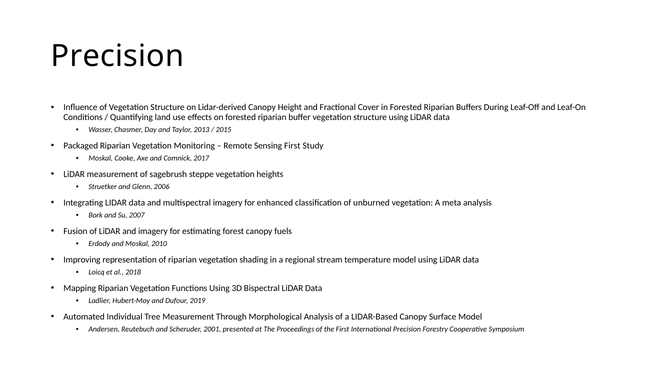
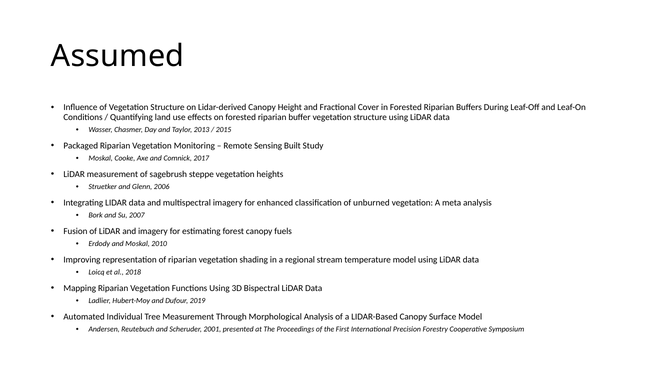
Precision: Precision -> Assumed (118, 56)
Sensing First: First -> Built (292, 146)
